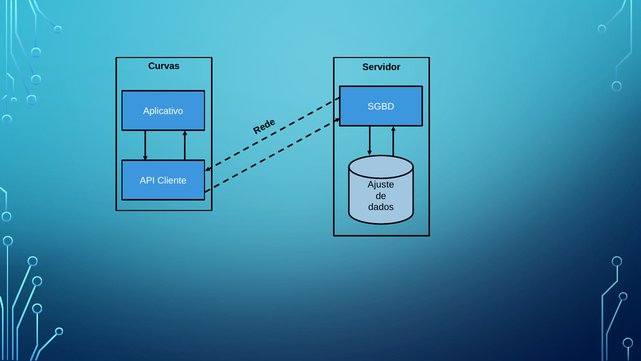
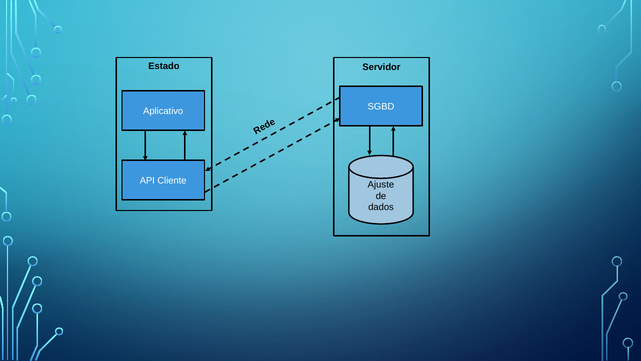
Curvas: Curvas -> Estado (164, 66)
